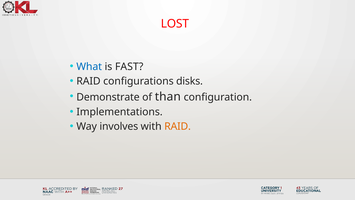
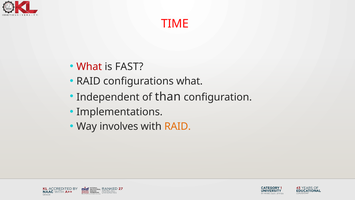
LOST: LOST -> TIME (175, 24)
What colour: blue -> red (89, 67)
configurations disks: disks -> what (190, 81)
Demonstrate: Demonstrate -> Independent (108, 97)
